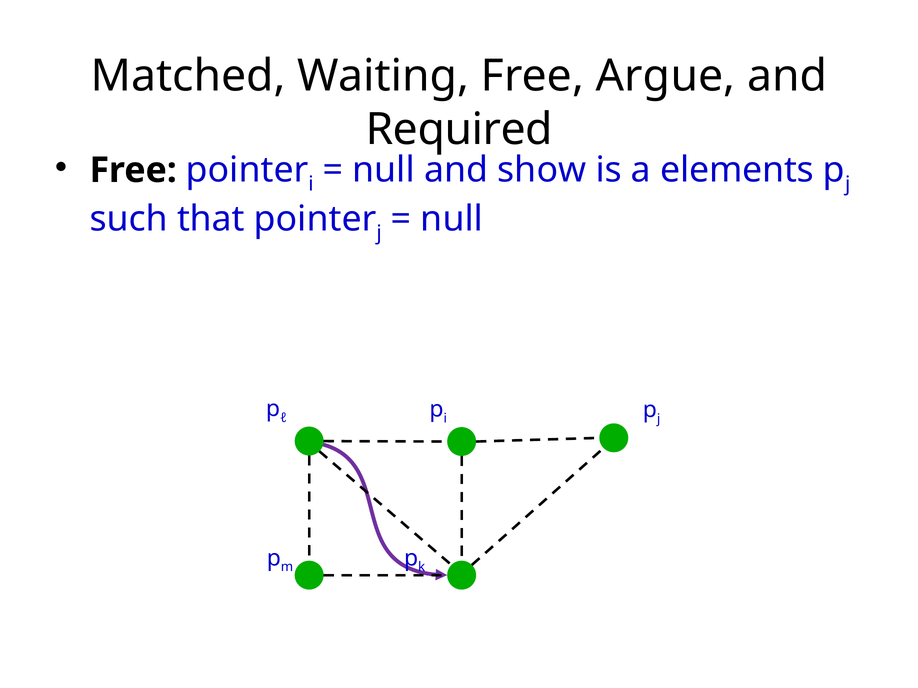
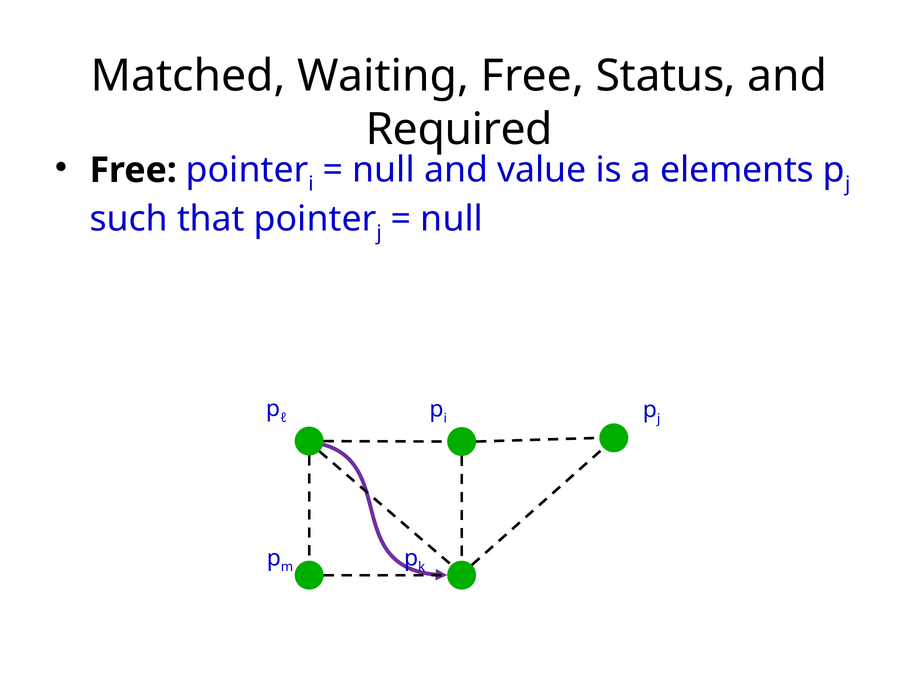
Argue: Argue -> Status (666, 76)
show: show -> value (542, 170)
